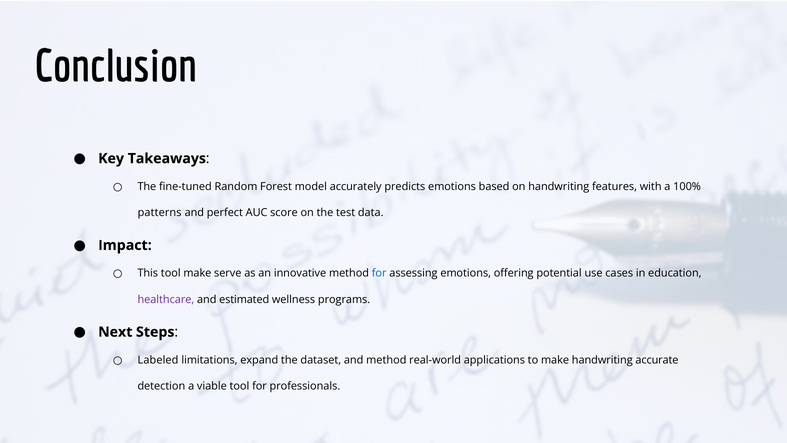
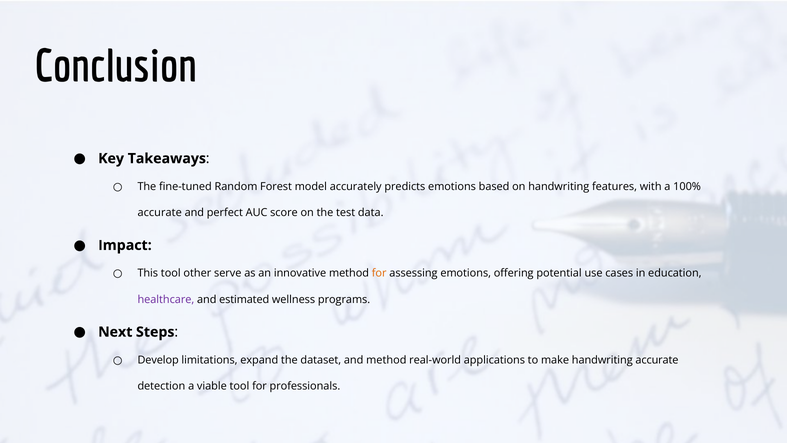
patterns: patterns -> accurate (160, 213)
tool make: make -> other (197, 273)
for colour: blue -> orange (379, 273)
Labeled: Labeled -> Develop (158, 360)
